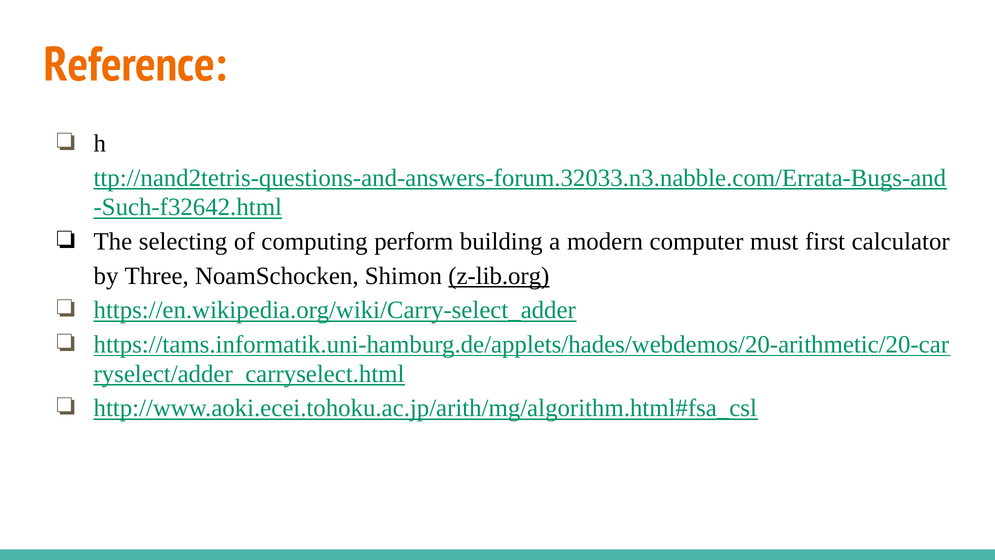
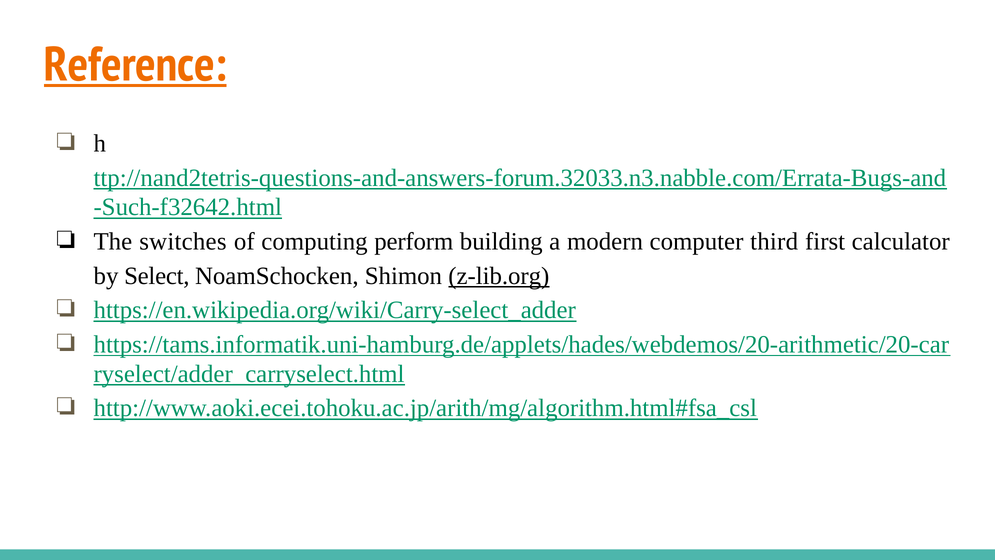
Reference underline: none -> present (135, 65)
selecting: selecting -> switches (183, 241)
must: must -> third (774, 241)
Three: Three -> Select (157, 276)
